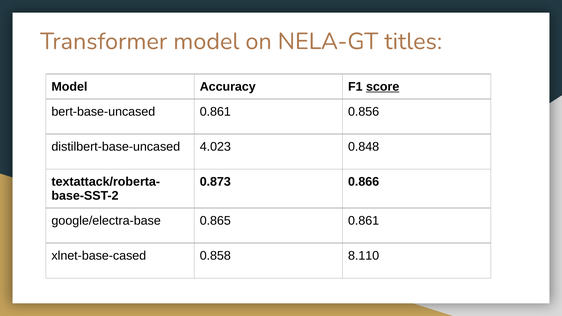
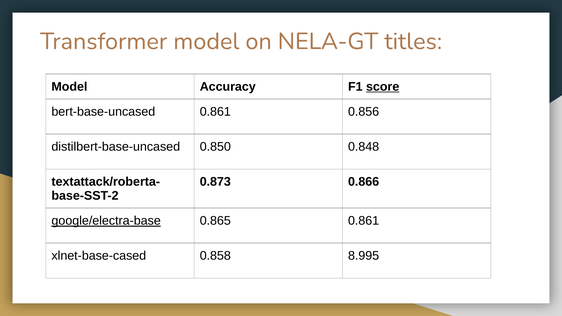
4.023: 4.023 -> 0.850 (215, 147)
google/electra-base underline: none -> present (106, 221)
8.110: 8.110 -> 8.995 (364, 256)
